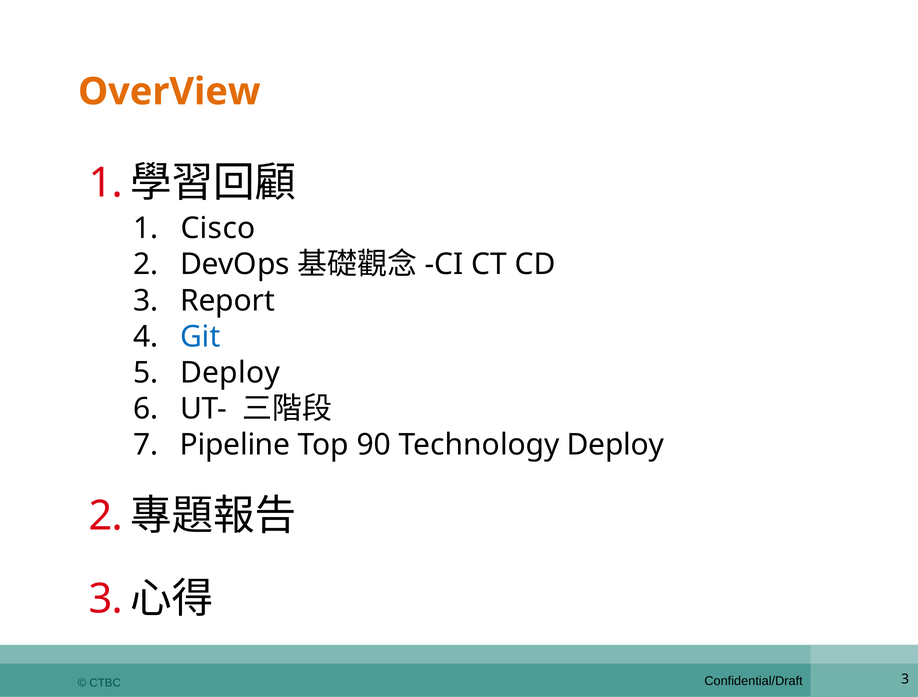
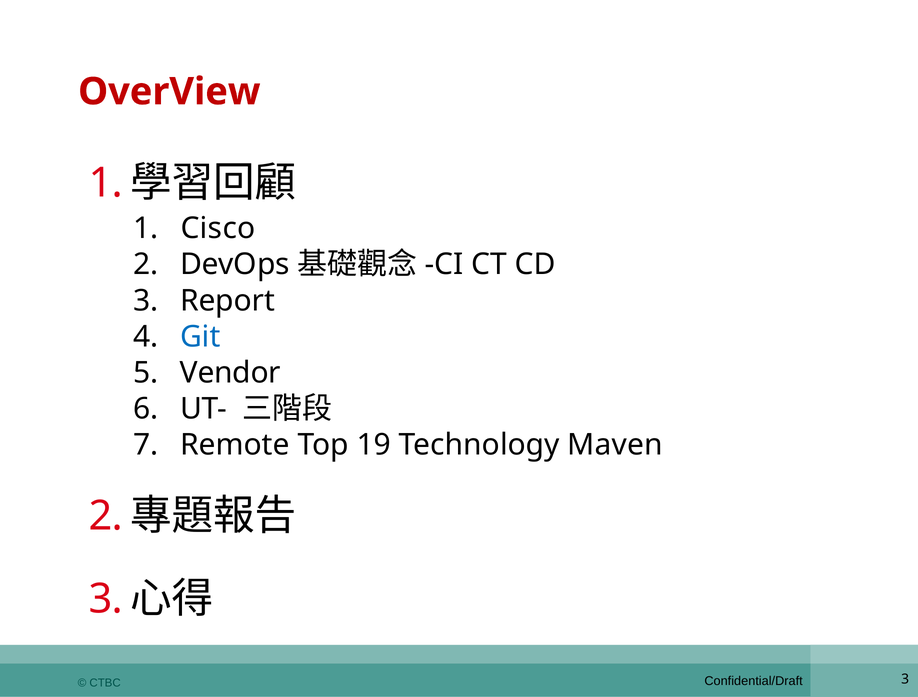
OverView colour: orange -> red (169, 92)
Deploy: Deploy -> Vendor (230, 372)
Pipeline: Pipeline -> Remote (235, 444)
90: 90 -> 19 (374, 444)
Technology Deploy: Deploy -> Maven (615, 444)
